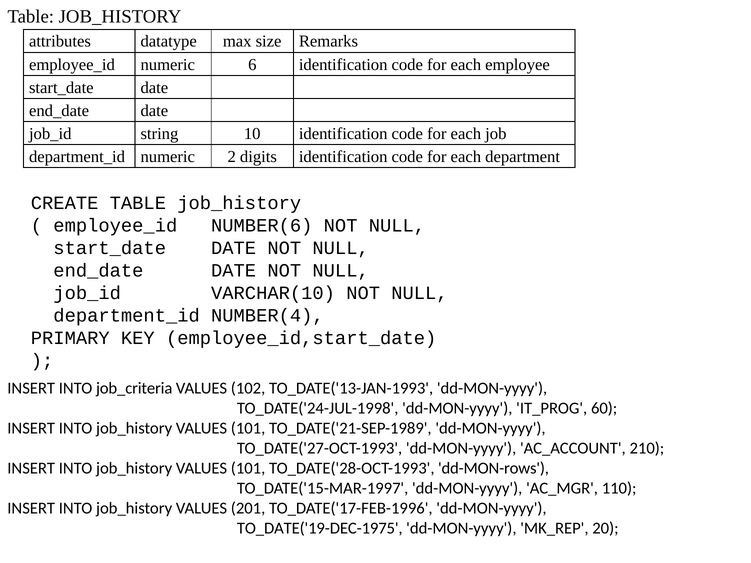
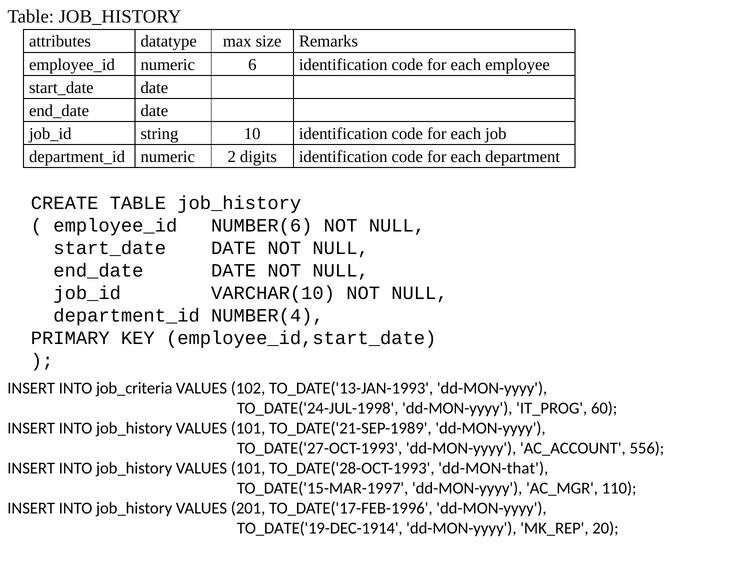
210: 210 -> 556 (647, 449)
dd-MON-rows: dd-MON-rows -> dd-MON-that (493, 469)
TO_DATE('19-DEC-1975: TO_DATE('19-DEC-1975 -> TO_DATE('19-DEC-1914 (320, 529)
